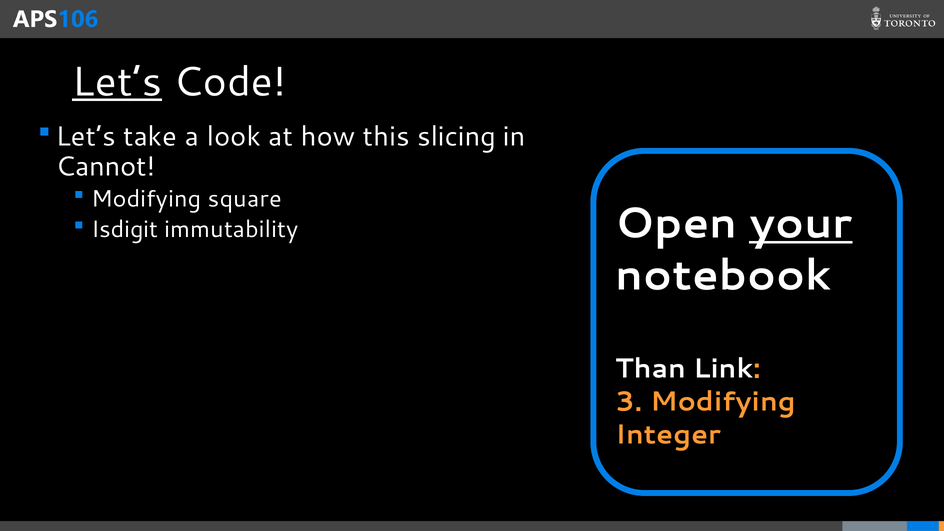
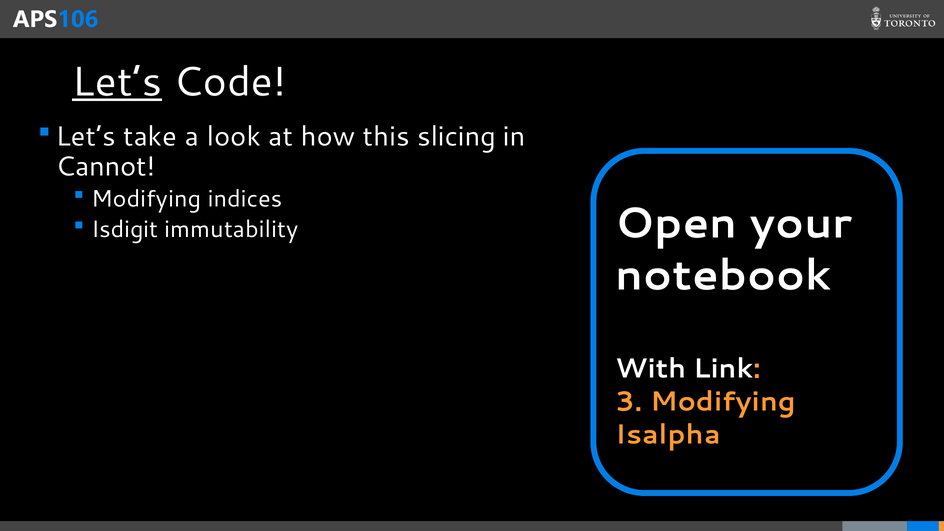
square: square -> indices (245, 199)
your underline: present -> none (801, 223)
Than: Than -> With (651, 369)
Integer: Integer -> Isalpha (668, 435)
